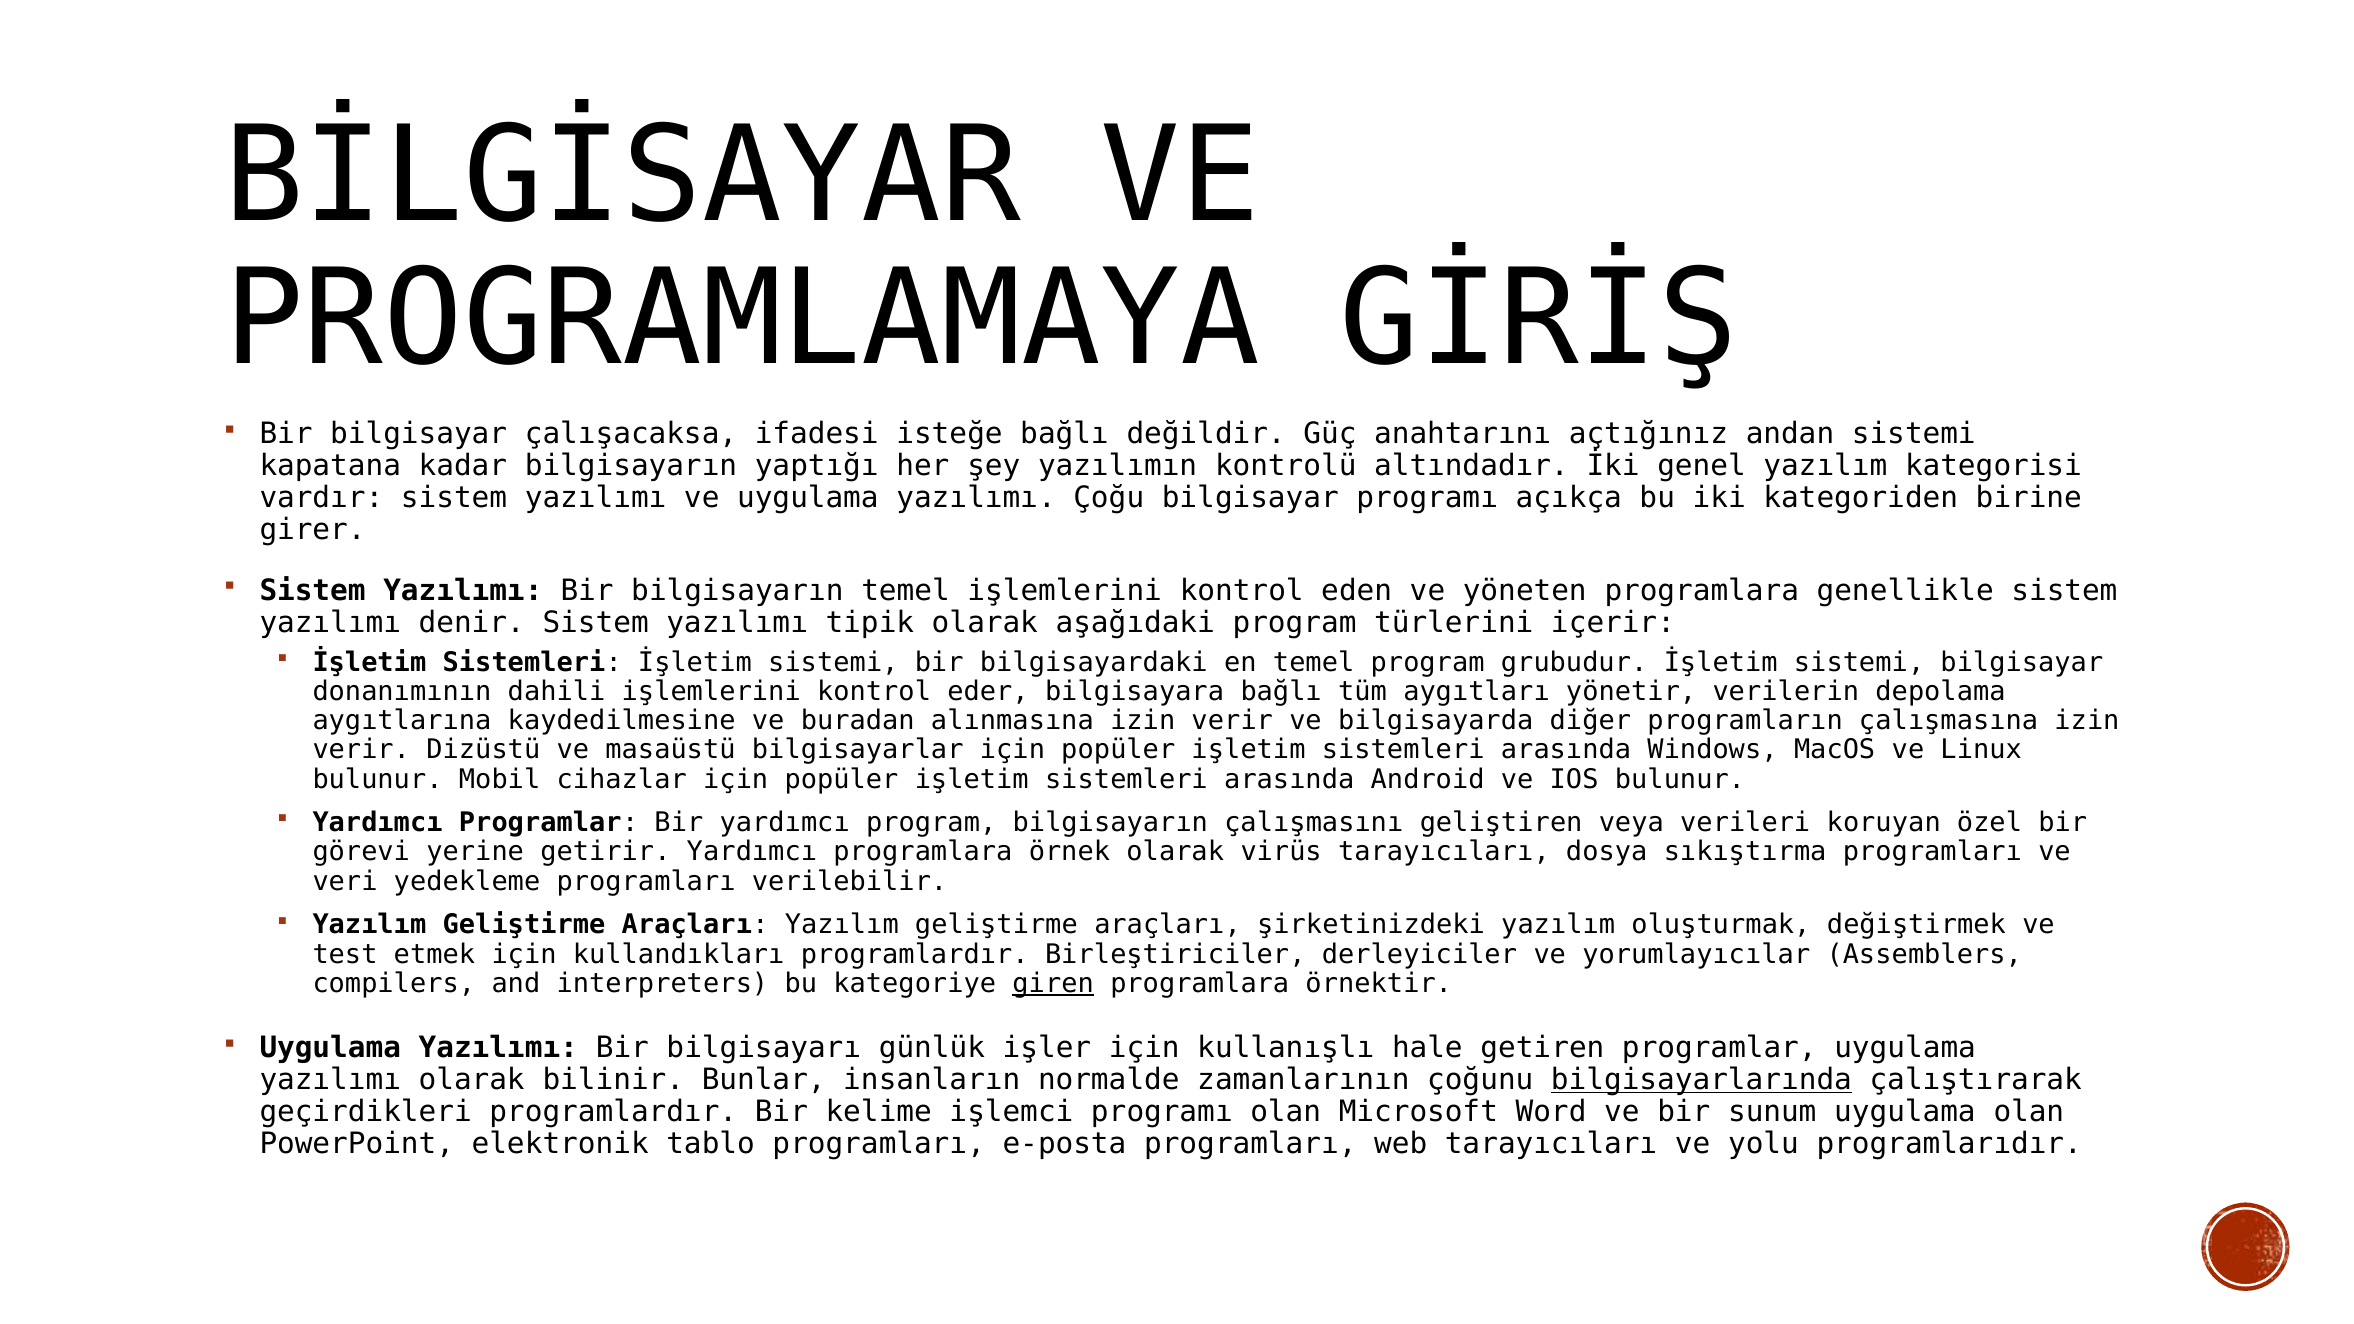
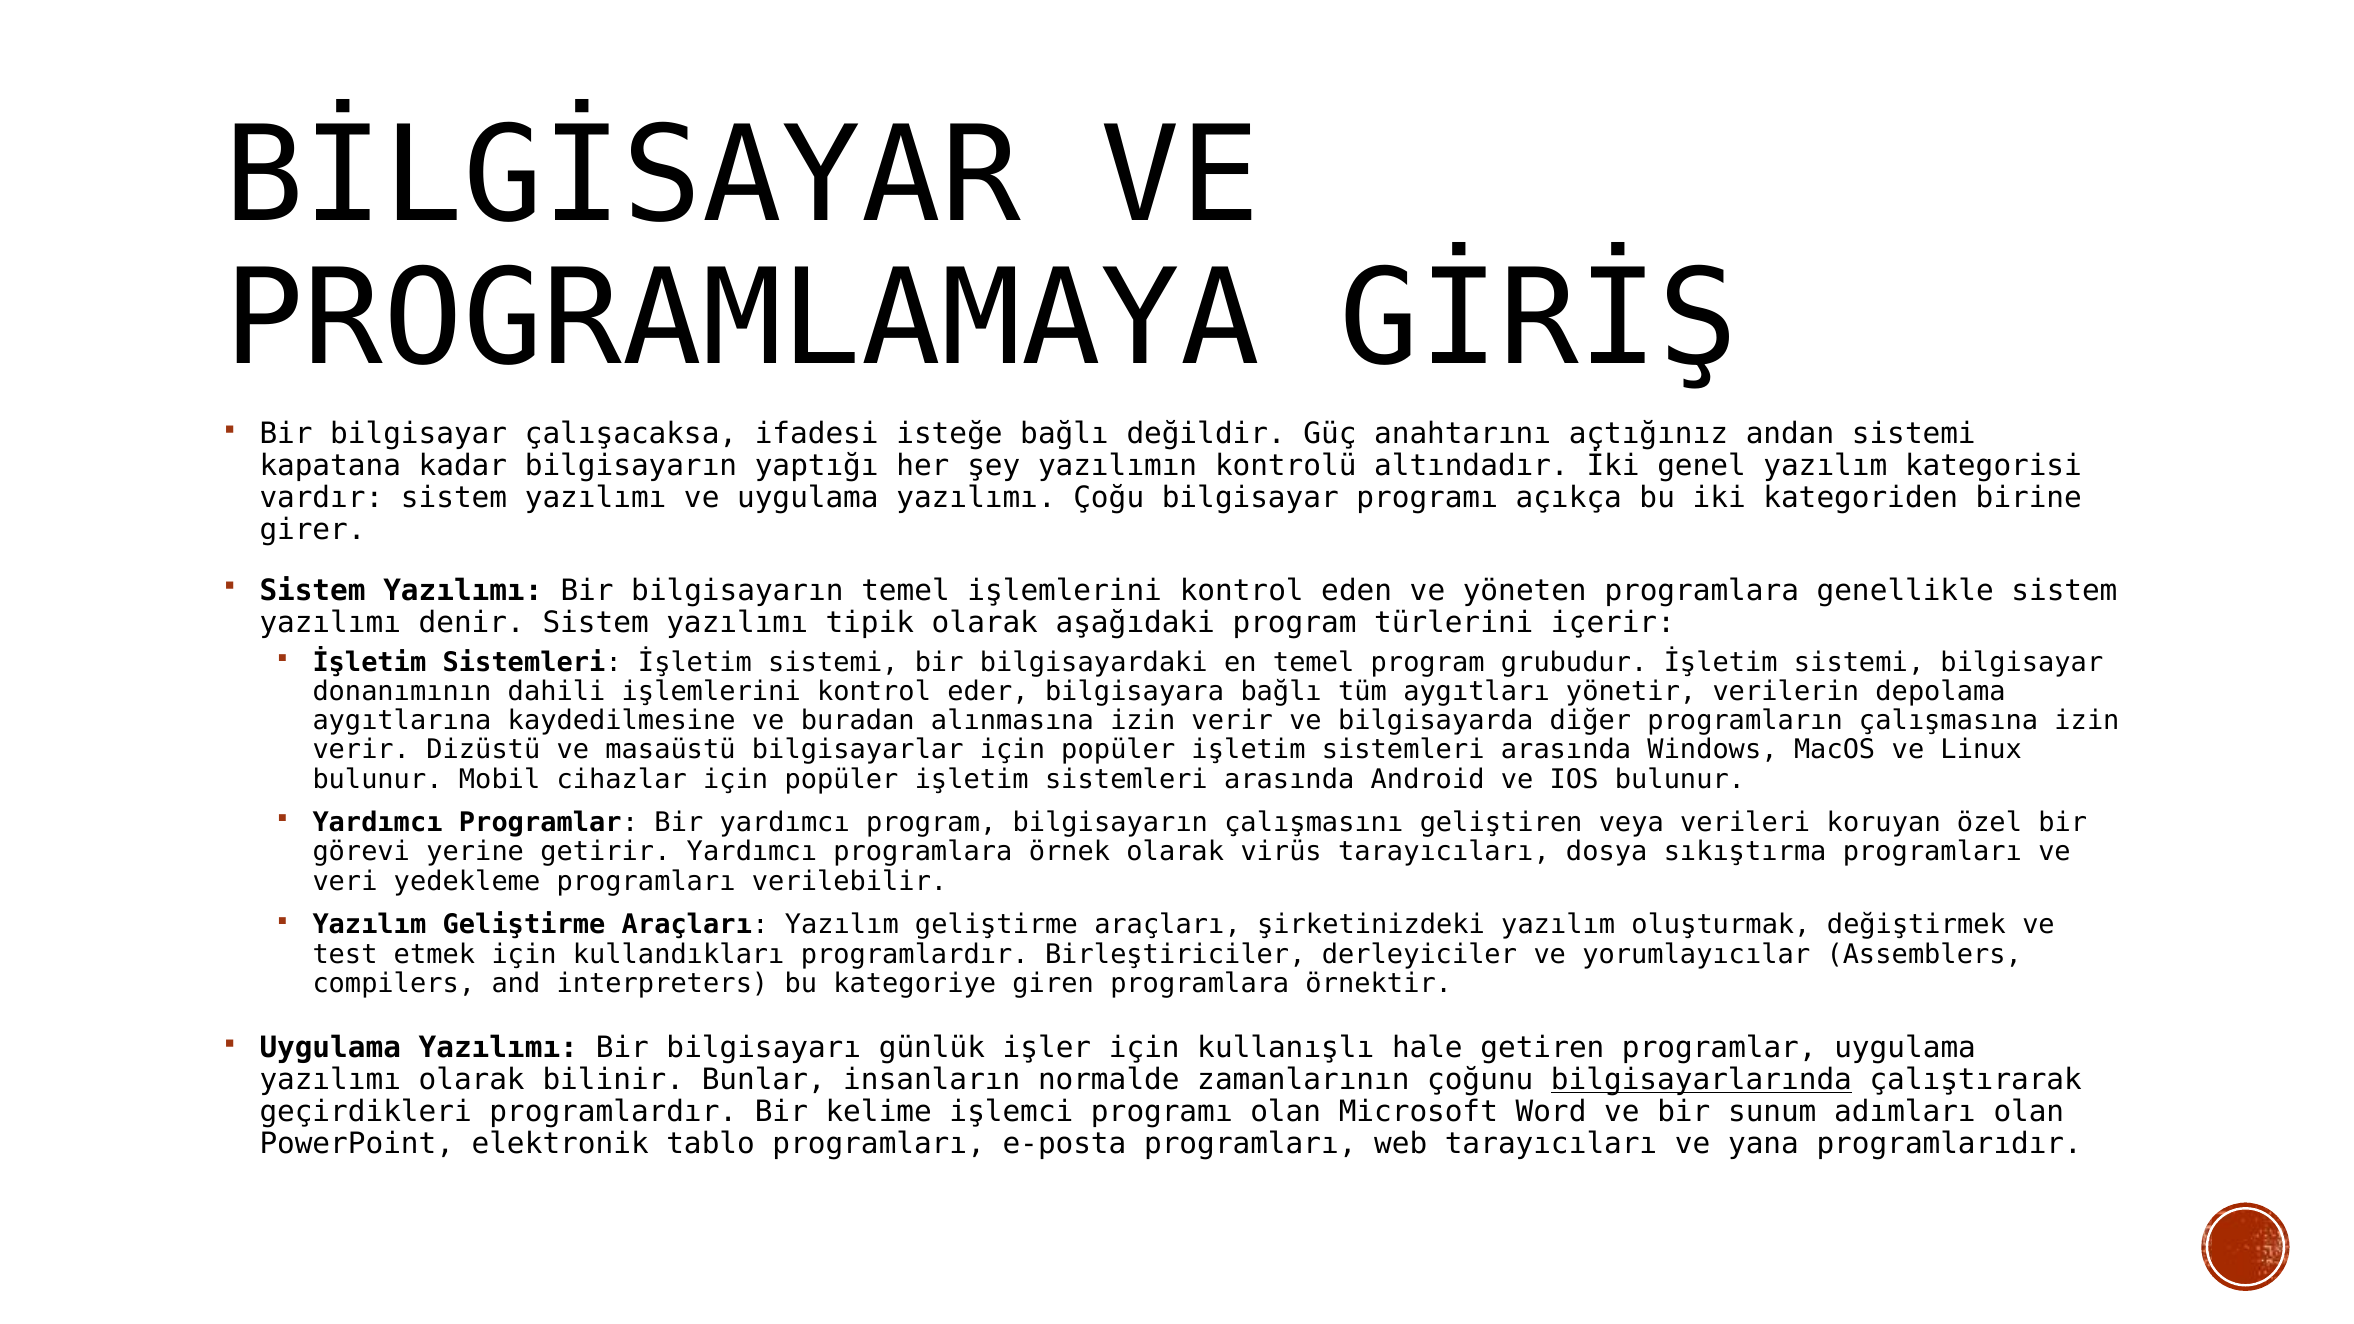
giren underline: present -> none (1053, 983)
sunum uygulama: uygulama -> adımları (1905, 1112)
yolu: yolu -> yana (1763, 1143)
